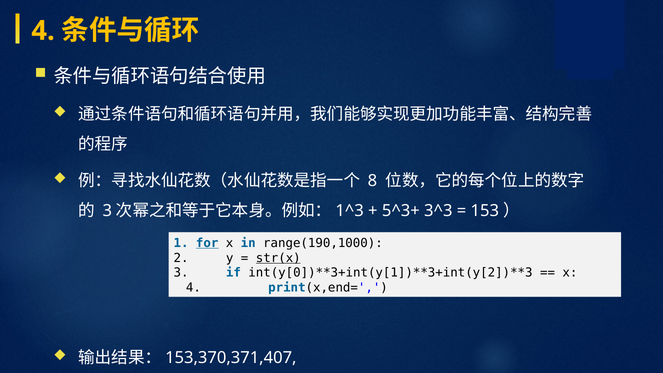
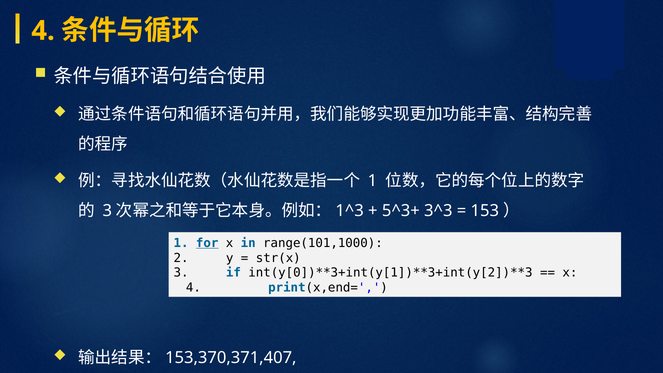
8: 8 -> 1 (372, 181)
range(190,1000: range(190,1000 -> range(101,1000 (323, 243)
str(x underline: present -> none (278, 258)
